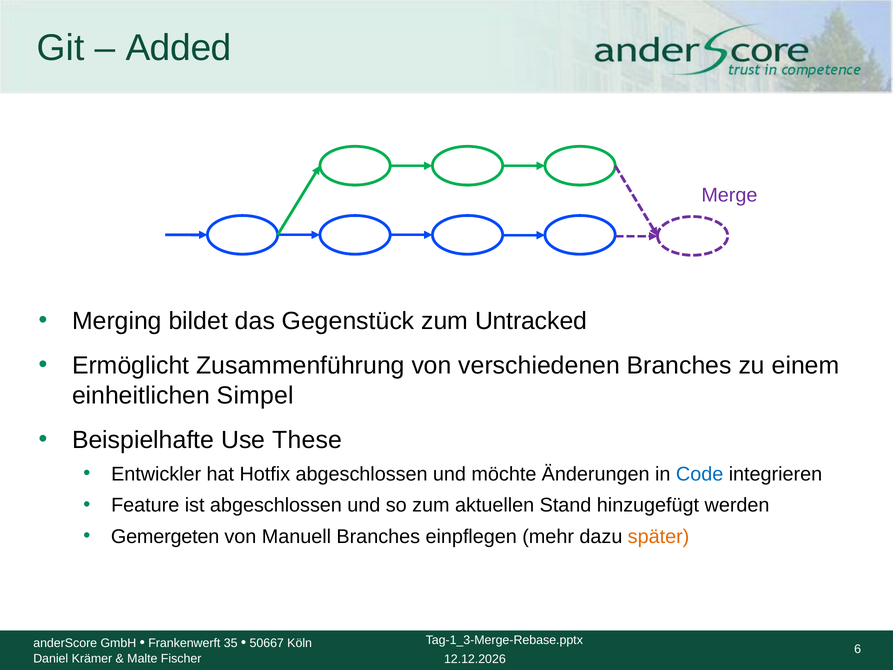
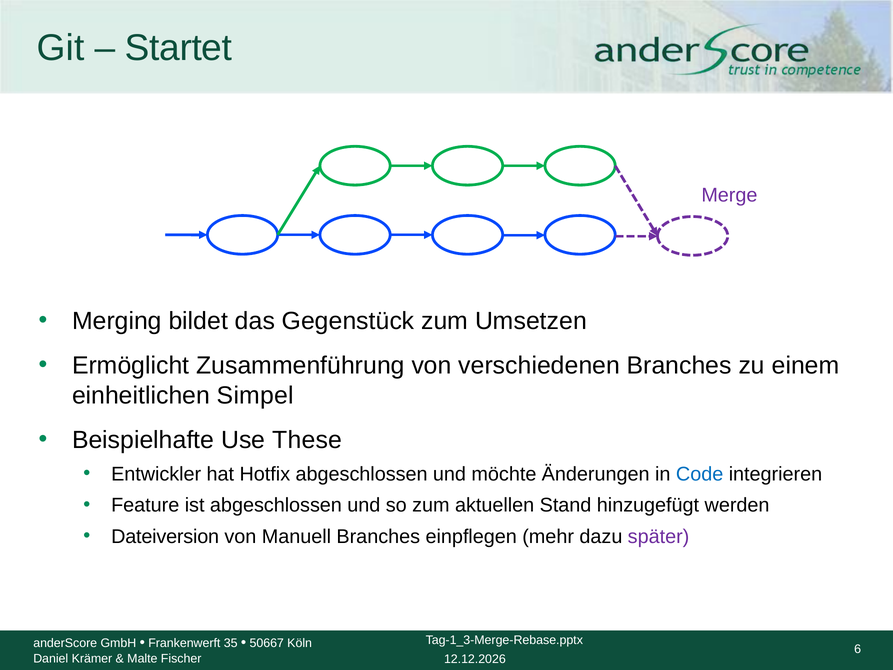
Added: Added -> Startet (179, 48)
Untracked: Untracked -> Umsetzen (531, 321)
Gemergeten: Gemergeten -> Dateiversion (165, 536)
später colour: orange -> purple (659, 536)
